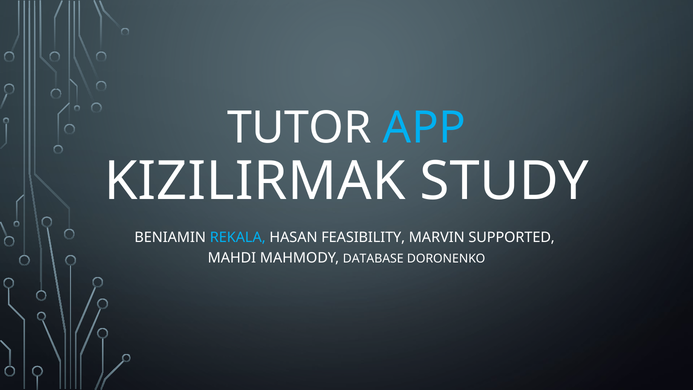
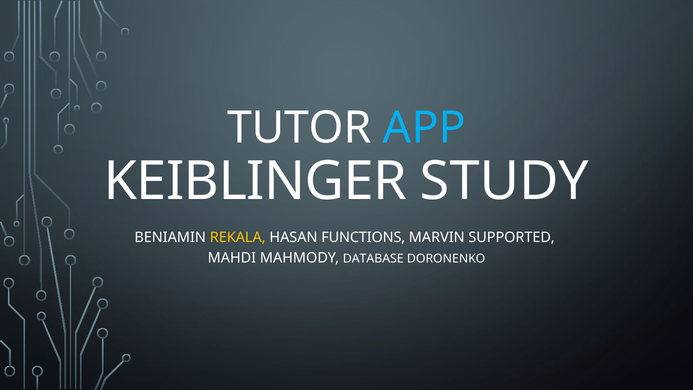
KIZILIRMAK: KIZILIRMAK -> KEIBLINGER (255, 181)
REKALA colour: light blue -> yellow (238, 237)
FEASIBILITY: FEASIBILITY -> FUNCTIONS (363, 237)
